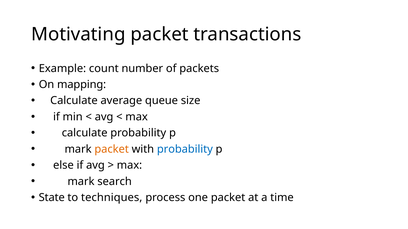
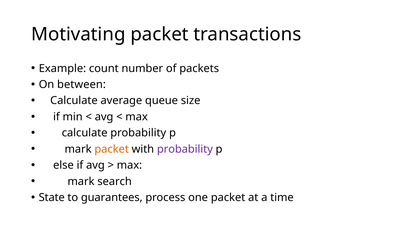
mapping: mapping -> between (82, 85)
probability colour: blue -> purple (185, 149)
techniques: techniques -> guarantees (112, 198)
